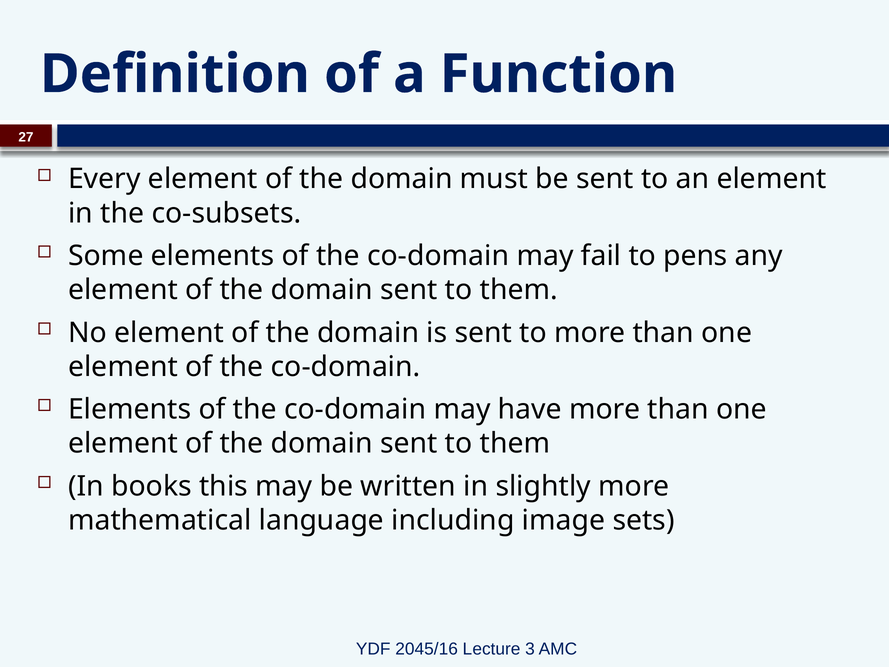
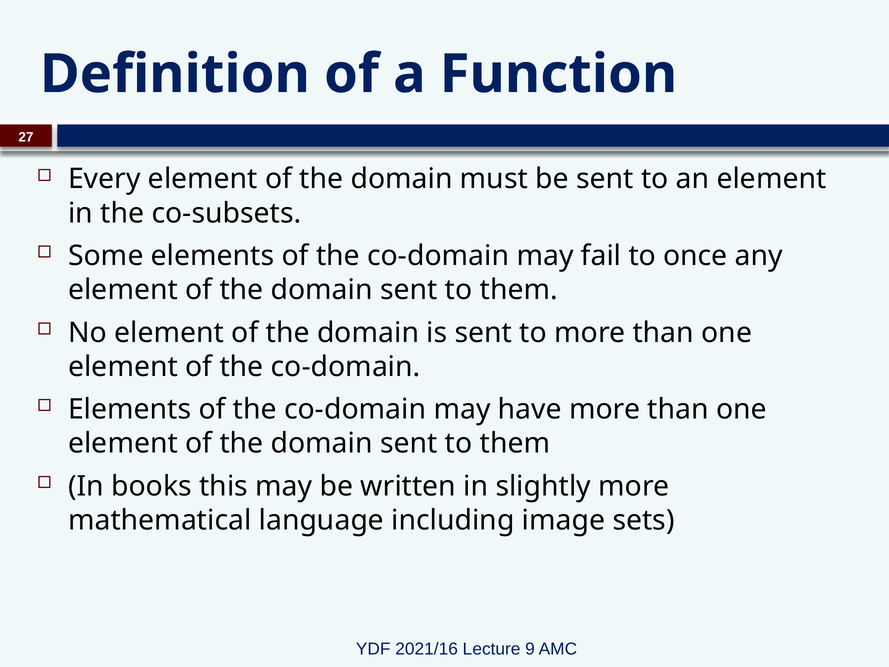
pens: pens -> once (695, 256)
2045/16: 2045/16 -> 2021/16 (427, 649)
3: 3 -> 9 (530, 649)
